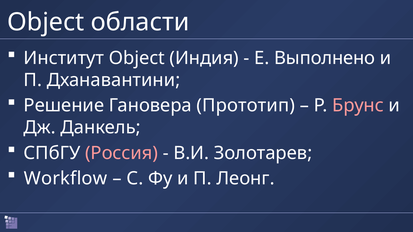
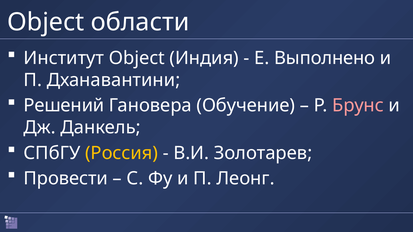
Решение: Решение -> Решений (64, 106)
Прототип: Прототип -> Обучение (246, 106)
Россия colour: pink -> yellow (122, 153)
Workflow: Workflow -> Провести (66, 179)
